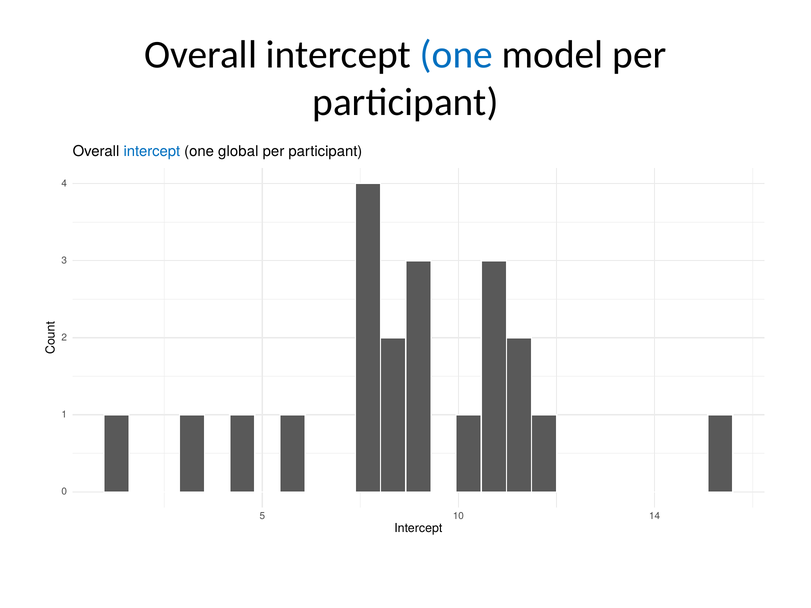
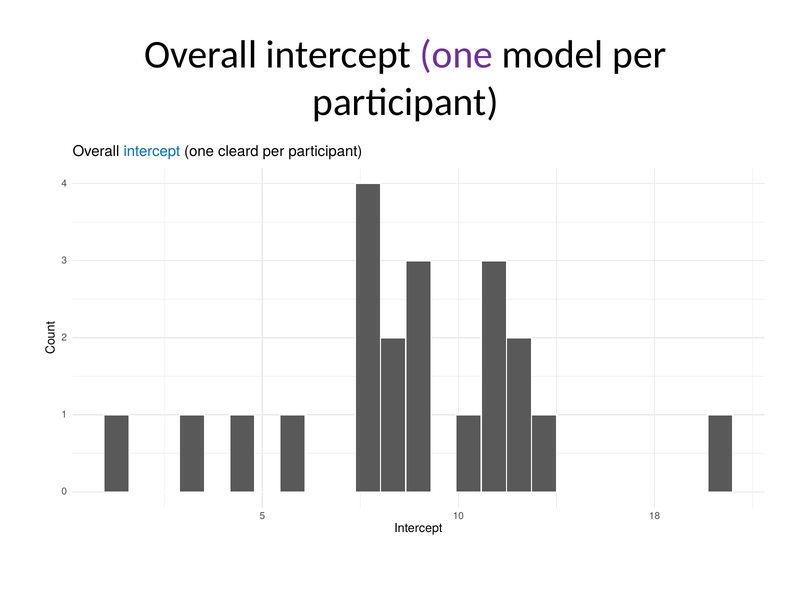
one colour: blue -> purple (456, 55)
global: global -> cleard (238, 151)
14: 14 -> 18 (655, 516)
